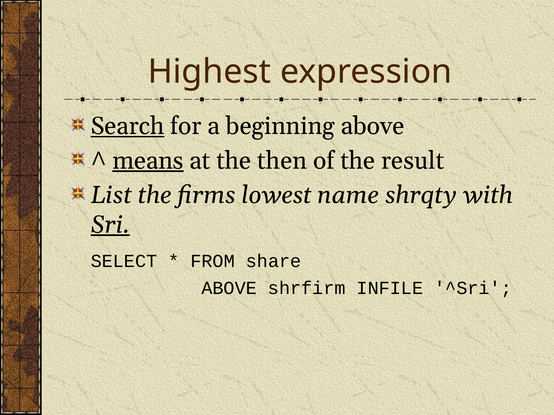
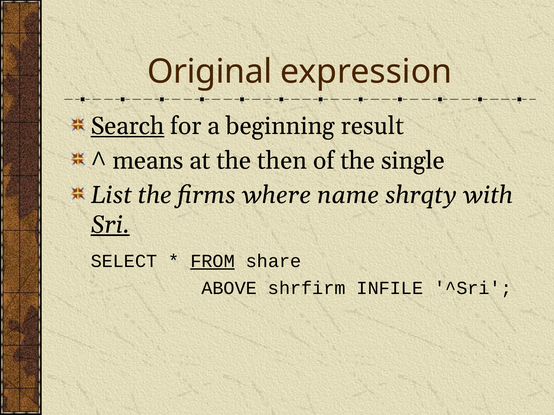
Highest: Highest -> Original (210, 72)
beginning above: above -> result (372, 126)
means underline: present -> none (148, 161)
result: result -> single (413, 161)
lowest: lowest -> where (276, 195)
FROM underline: none -> present (213, 261)
